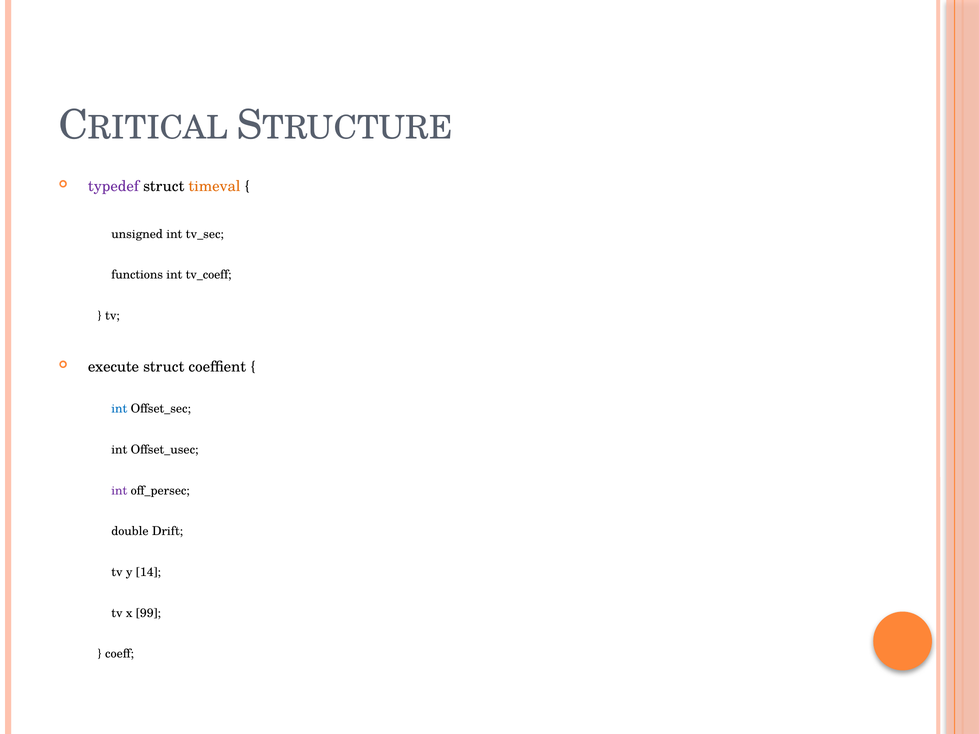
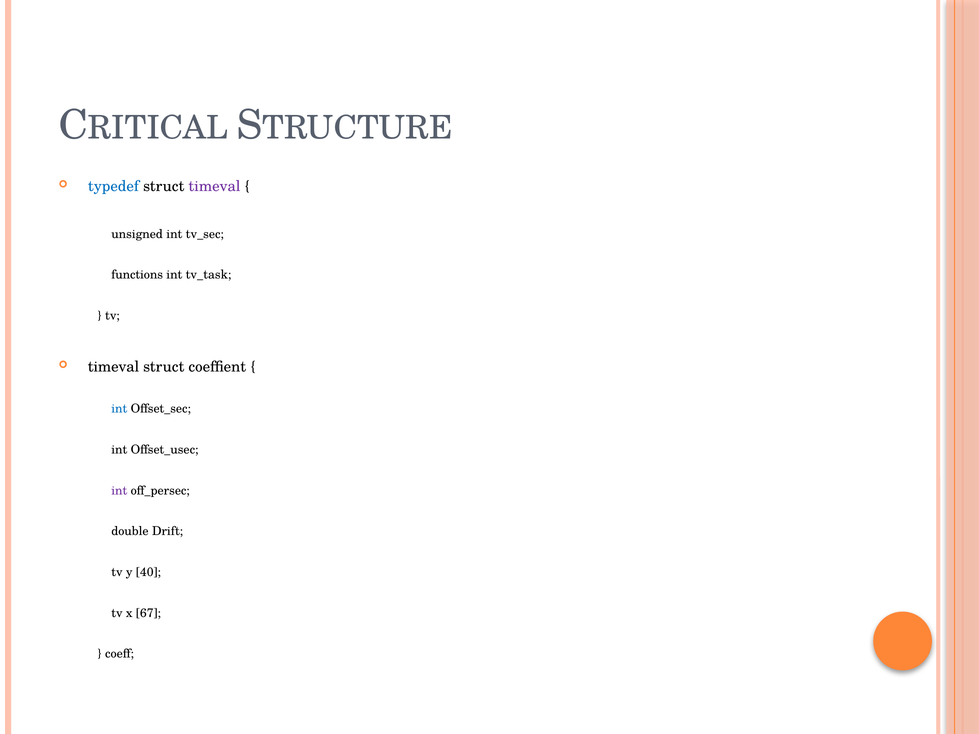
typedef colour: purple -> blue (113, 186)
timeval colour: orange -> purple (214, 186)
tv_coeff: tv_coeff -> tv_task (209, 275)
execute: execute -> timeval (113, 367)
14: 14 -> 40 (148, 572)
99: 99 -> 67 (148, 613)
